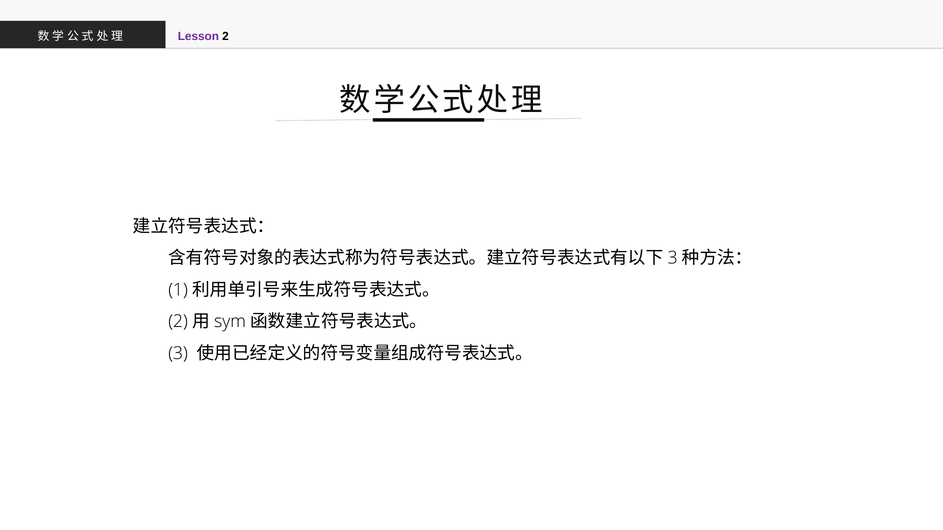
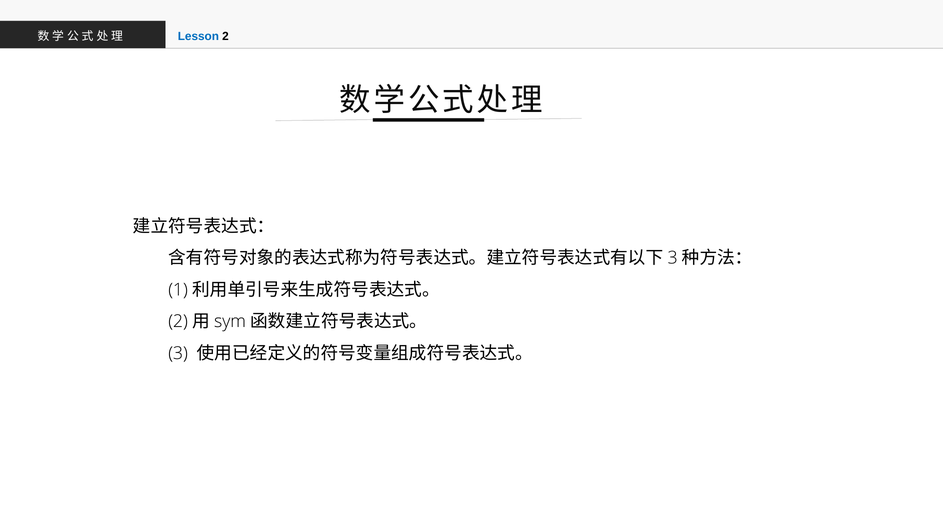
Lesson colour: purple -> blue (198, 36)
